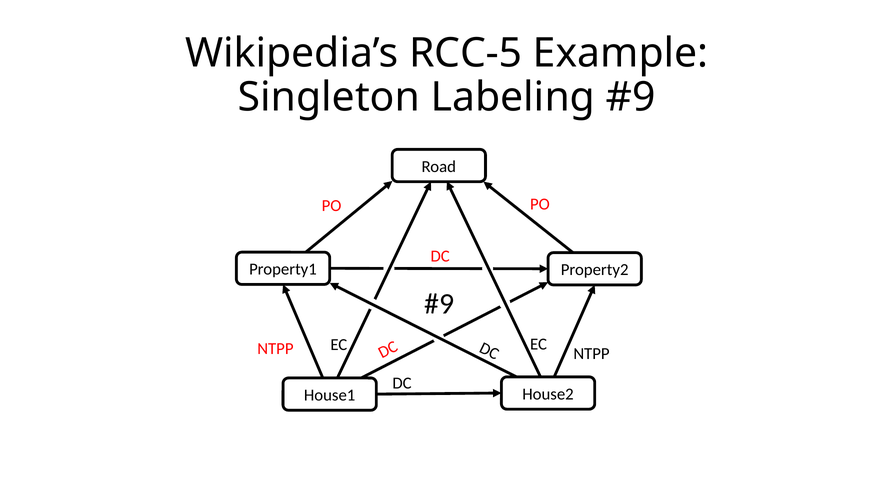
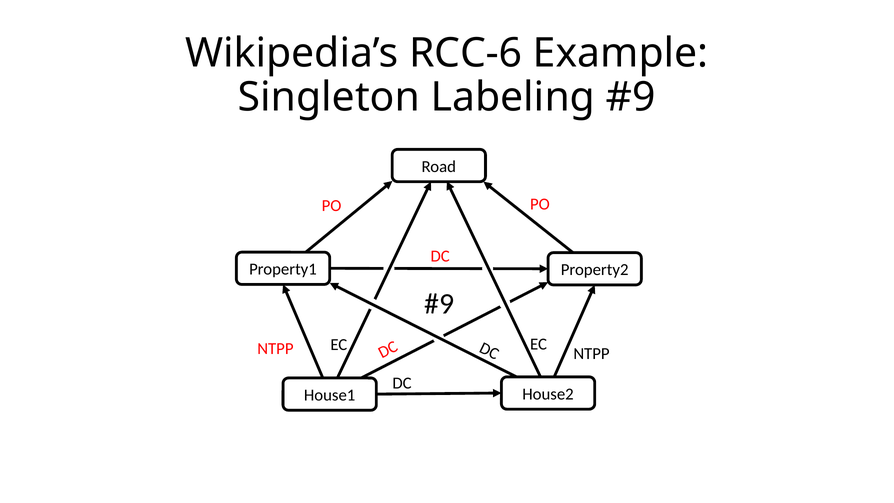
RCC-5: RCC-5 -> RCC-6 (466, 53)
